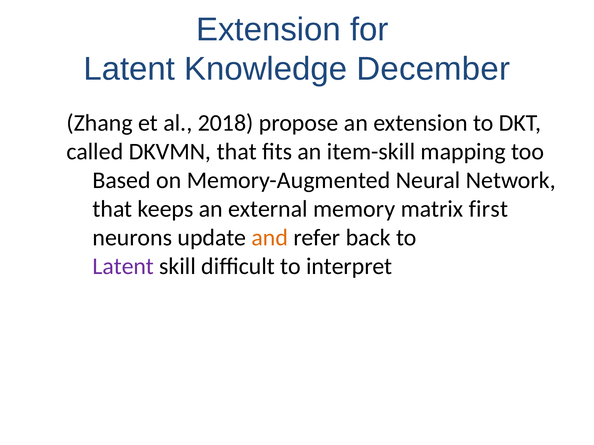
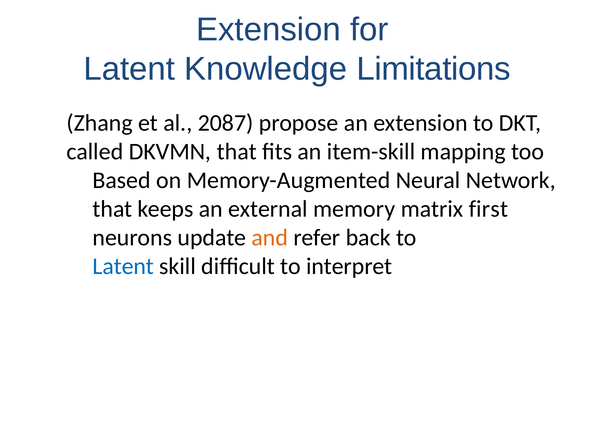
December: December -> Limitations (434, 69)
2018: 2018 -> 2087 (226, 123)
Latent colour: purple -> blue (123, 267)
